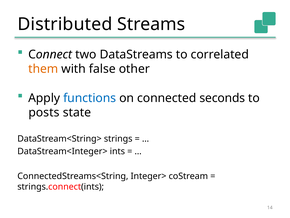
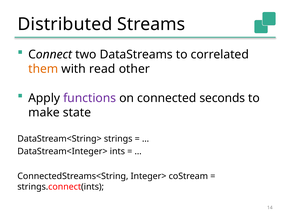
false: false -> read (102, 69)
functions colour: blue -> purple (90, 98)
posts: posts -> make (44, 112)
